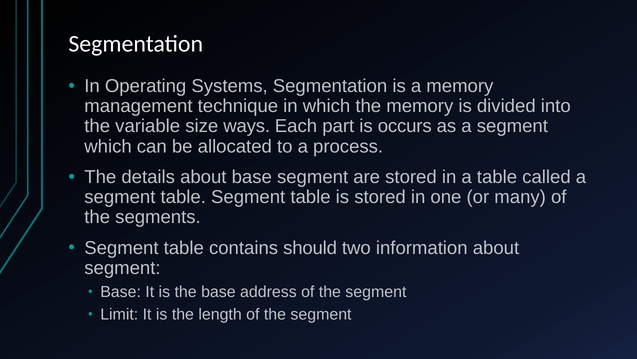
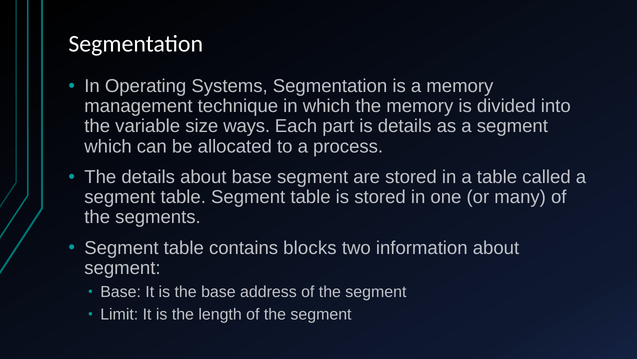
is occurs: occurs -> details (405, 126)
should: should -> blocks (310, 248)
